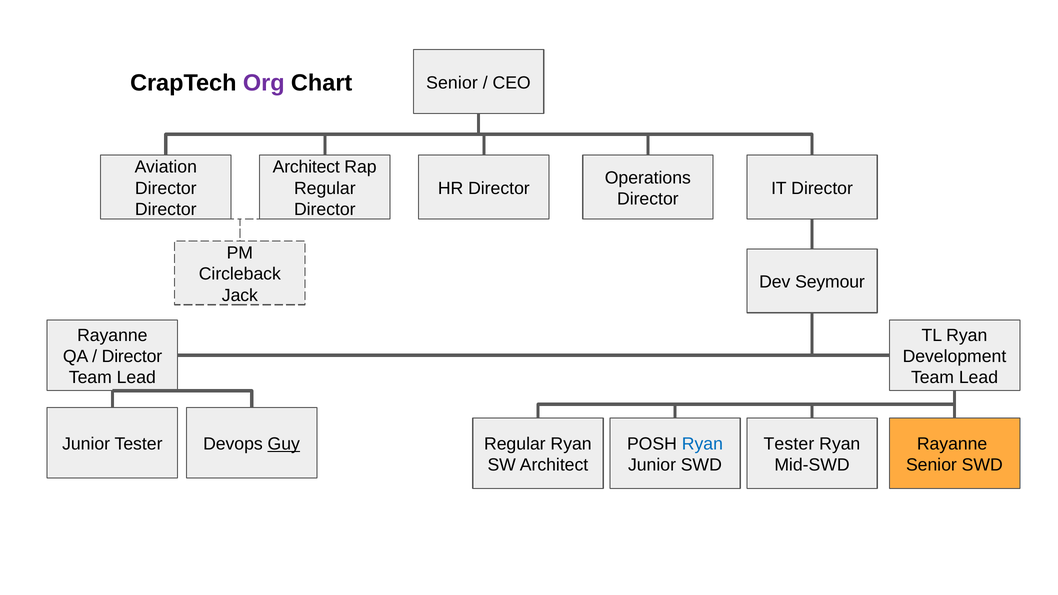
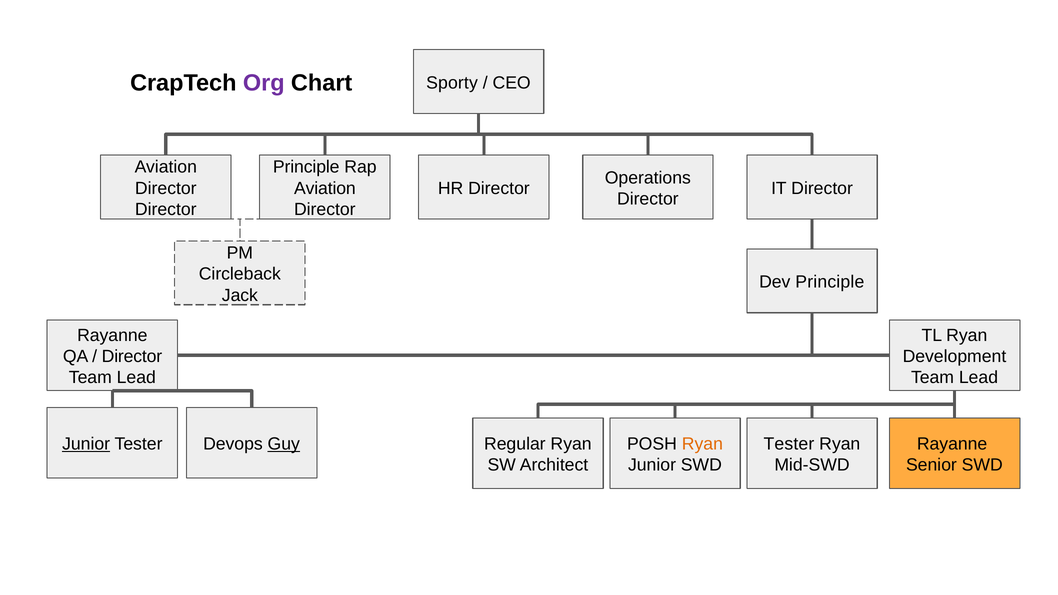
Senior: Senior -> Sporty (452, 83)
Architect: Architect -> Principle (306, 167)
Regular: Regular -> Aviation (325, 188)
Dev Seymour: Seymour -> Principle (830, 282)
Junior underline: none -> present (86, 444)
Ryan colour: blue -> orange (702, 444)
